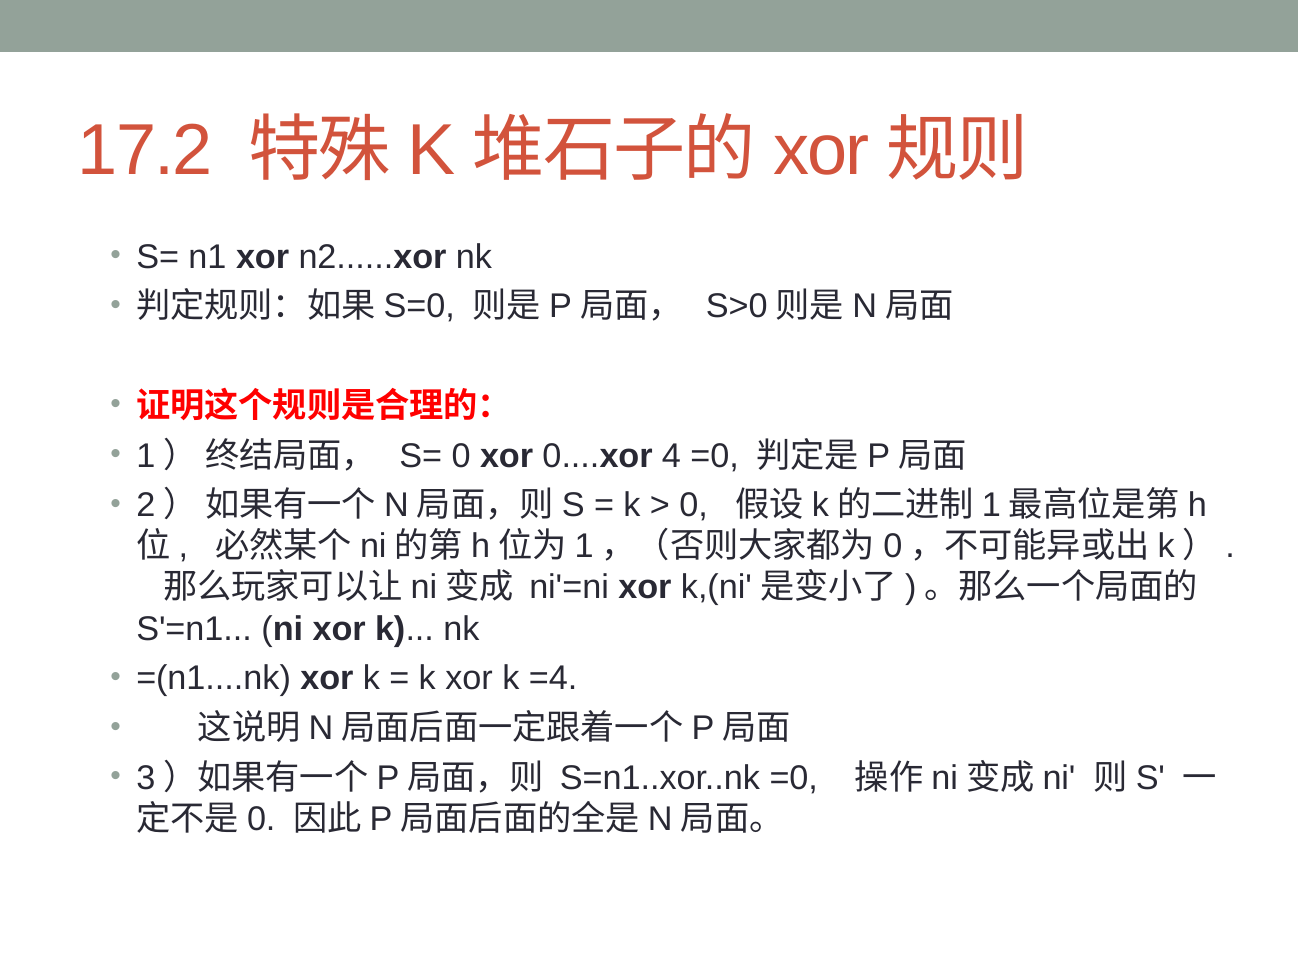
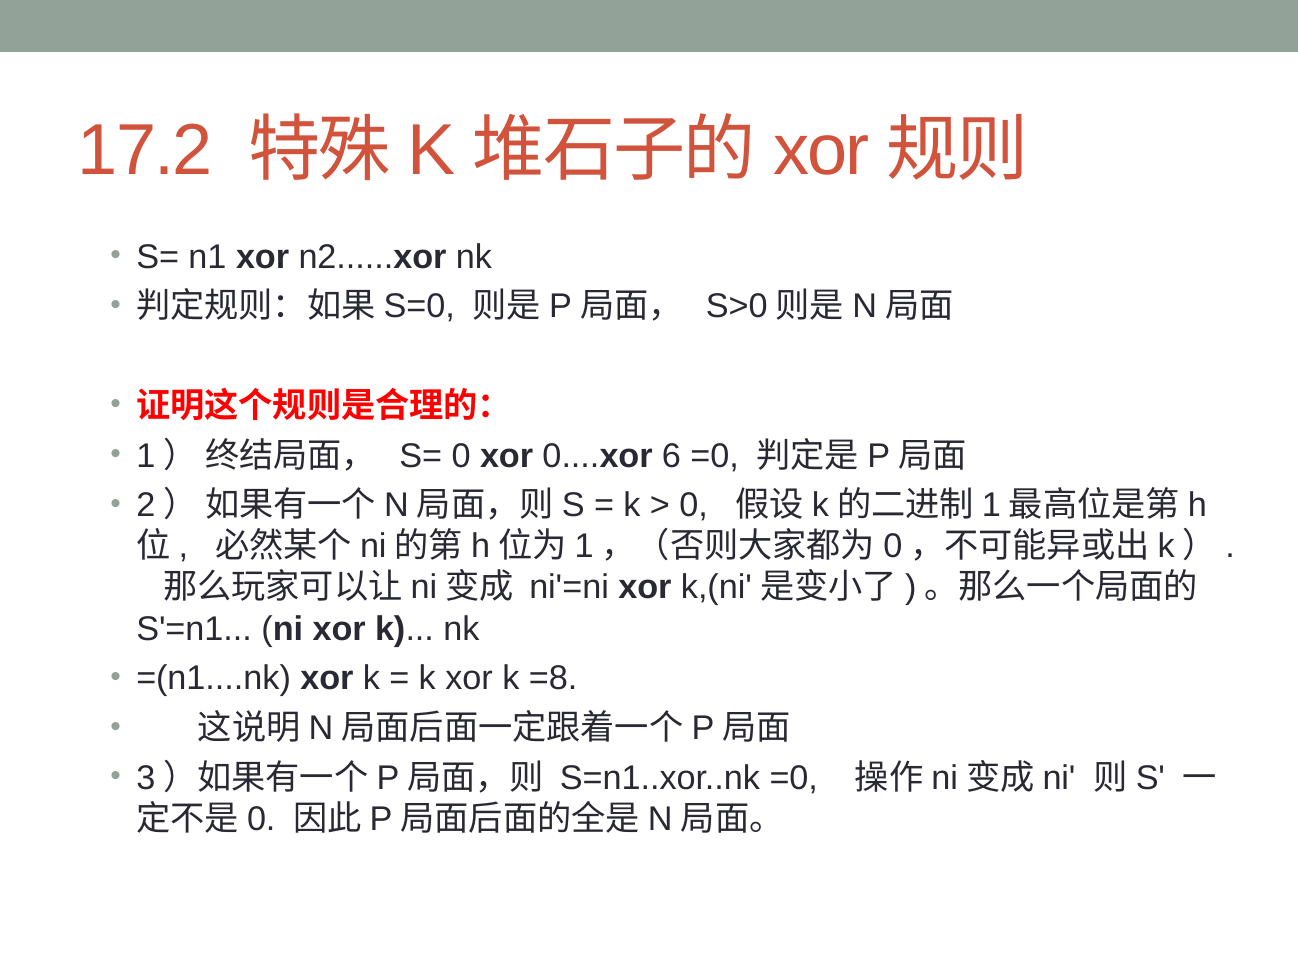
4: 4 -> 6 (671, 455)
=4: =4 -> =8 (553, 678)
